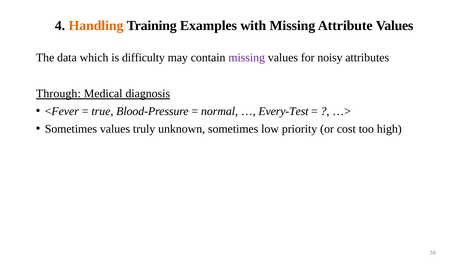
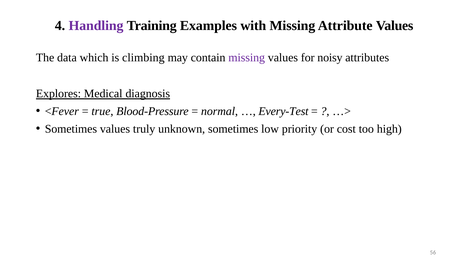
Handling colour: orange -> purple (96, 26)
difficulty: difficulty -> climbing (143, 58)
Through: Through -> Explores (58, 94)
